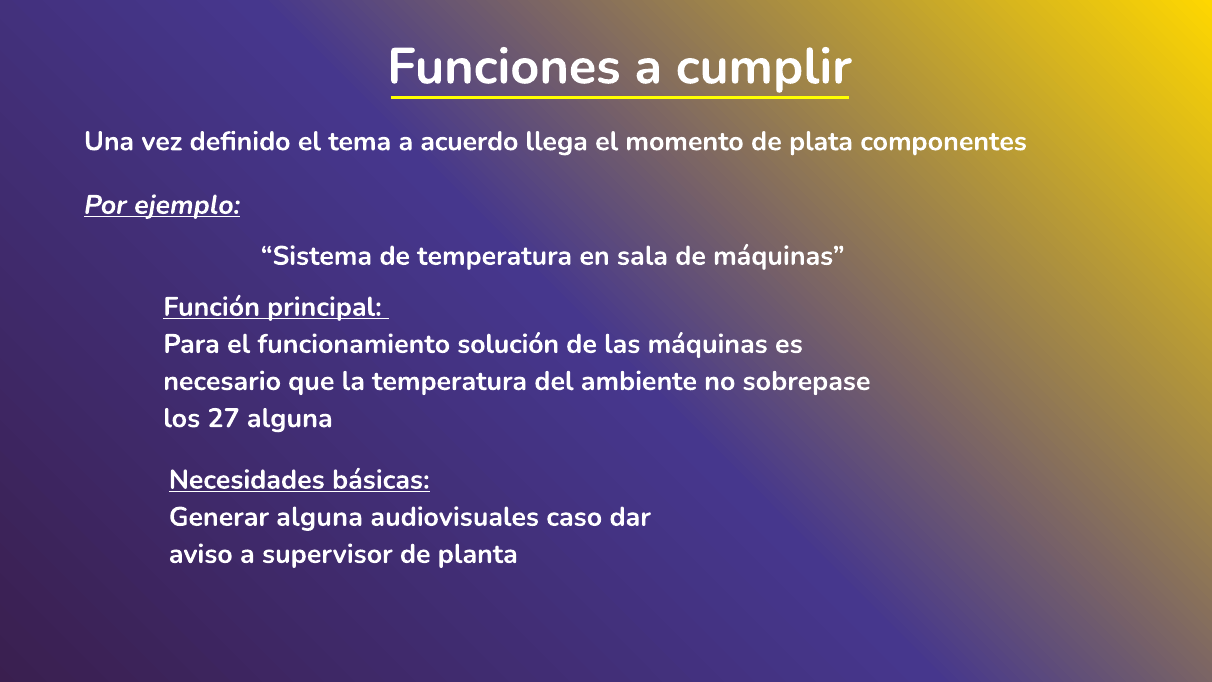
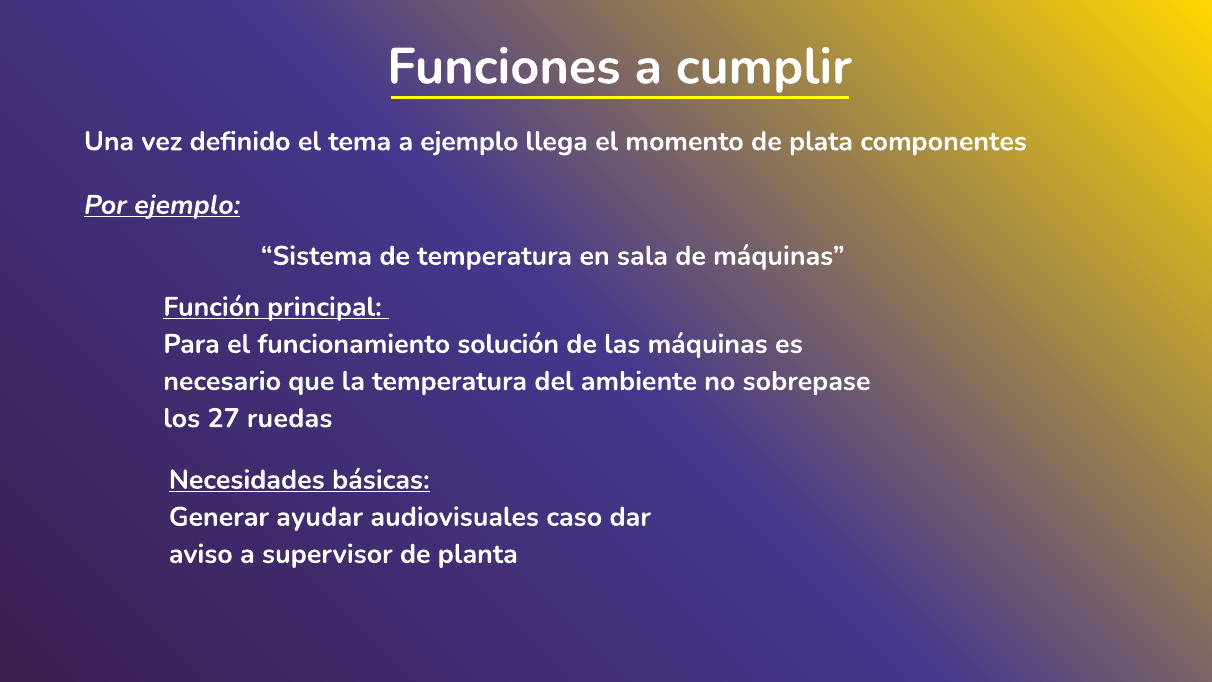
a acuerdo: acuerdo -> ejemplo (469, 141)
27 alguna: alguna -> ruedas (290, 418)
Generar alguna: alguna -> ayudar (320, 517)
